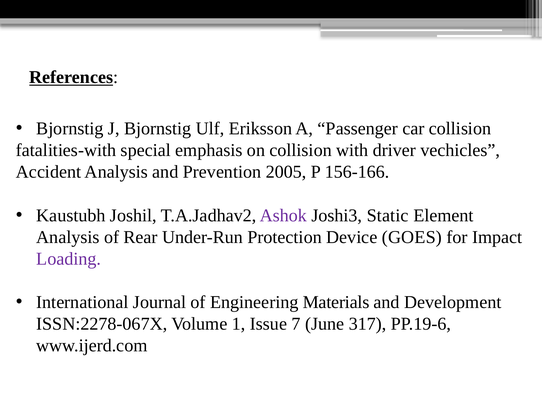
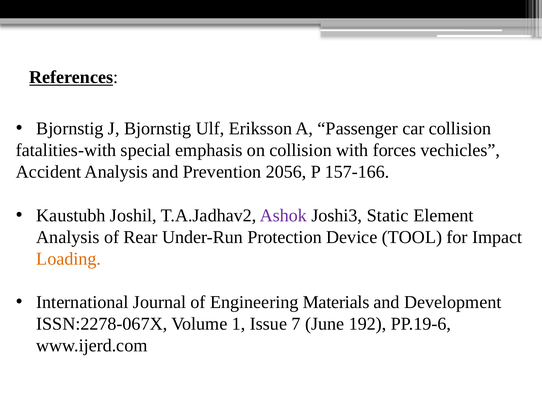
driver: driver -> forces (394, 150)
2005: 2005 -> 2056 (286, 172)
156-166: 156-166 -> 157-166 (357, 172)
GOES: GOES -> TOOL (412, 237)
Loading colour: purple -> orange (69, 258)
317: 317 -> 192 (367, 324)
